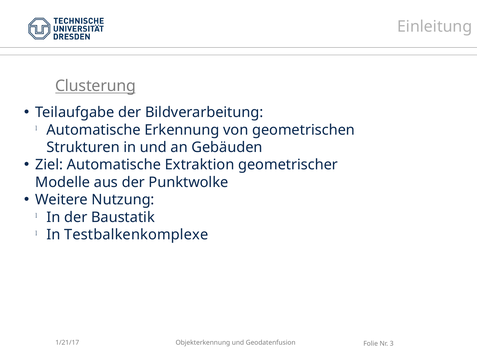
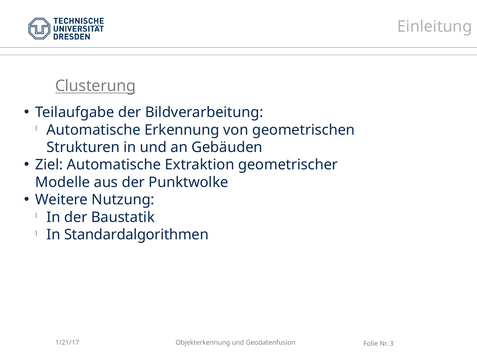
Testbalkenkomplexe: Testbalkenkomplexe -> Standardalgorithmen (136, 235)
